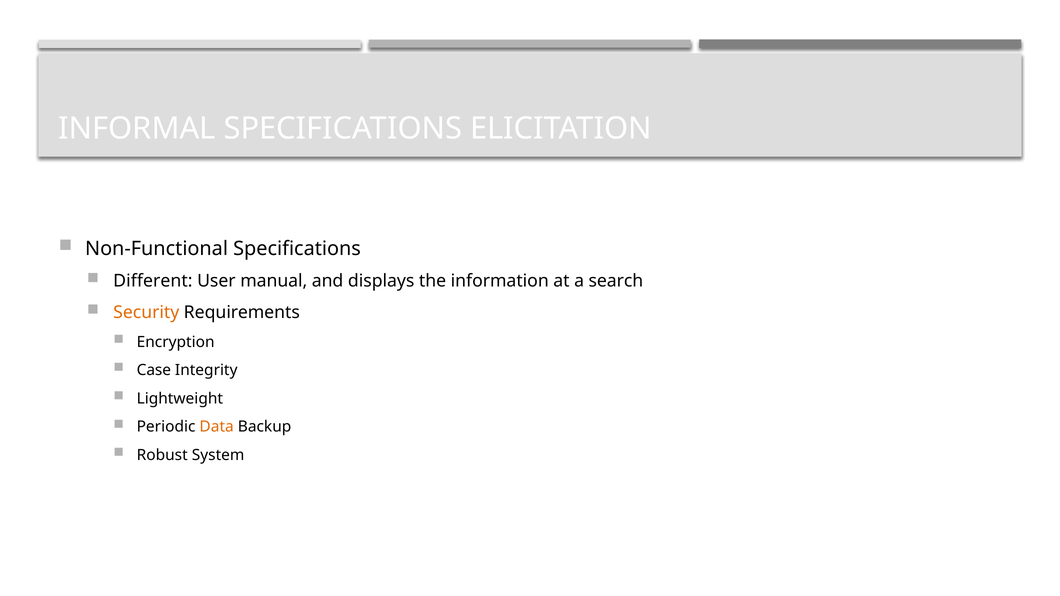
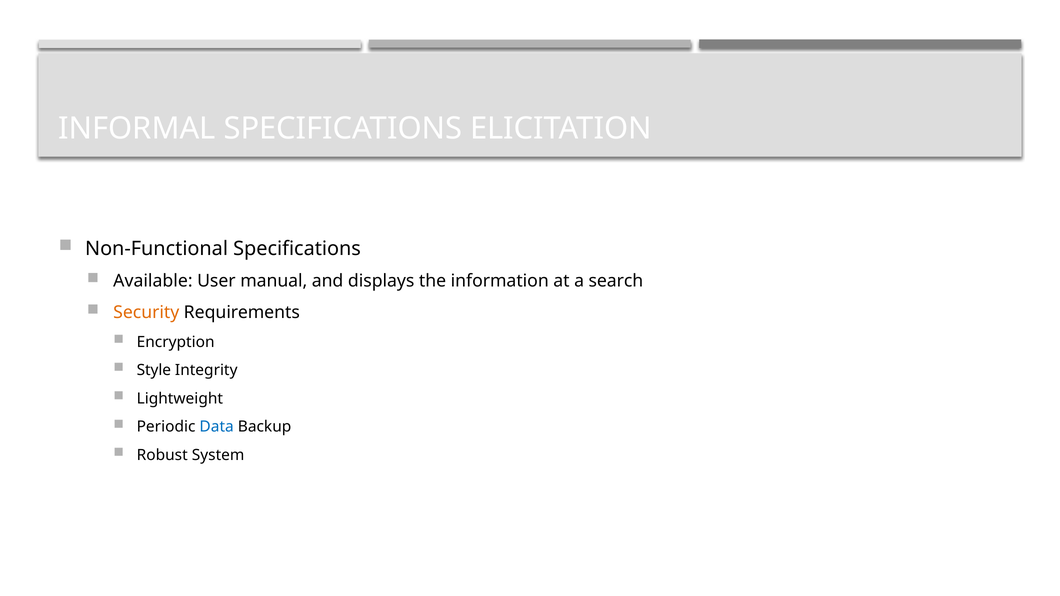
Different: Different -> Available (153, 281)
Case: Case -> Style (154, 370)
Data colour: orange -> blue (217, 427)
